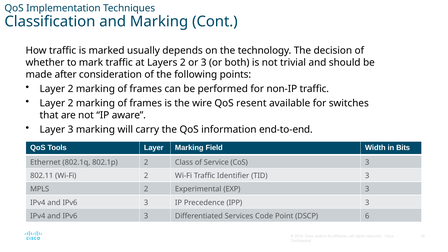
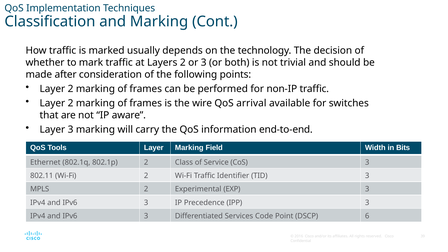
resent: resent -> arrival (251, 103)
